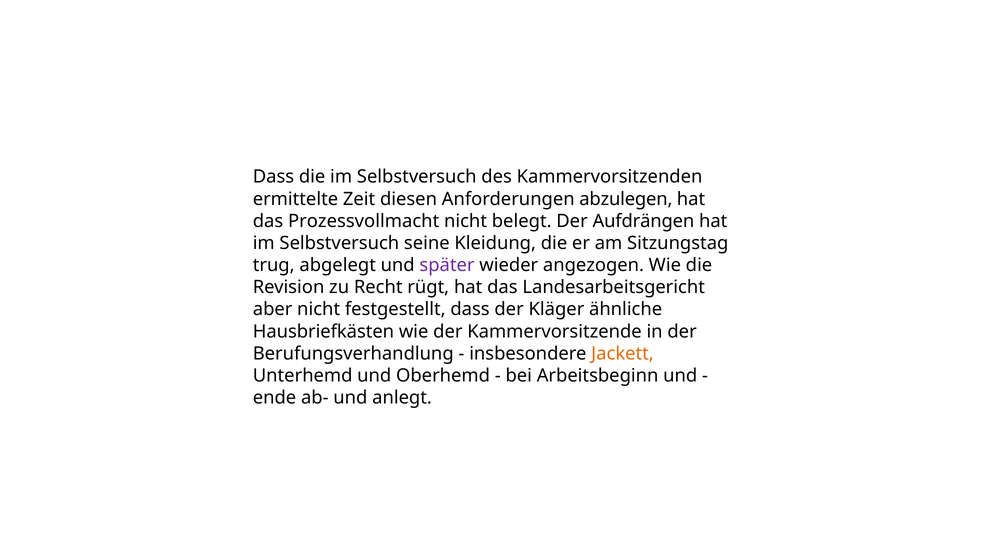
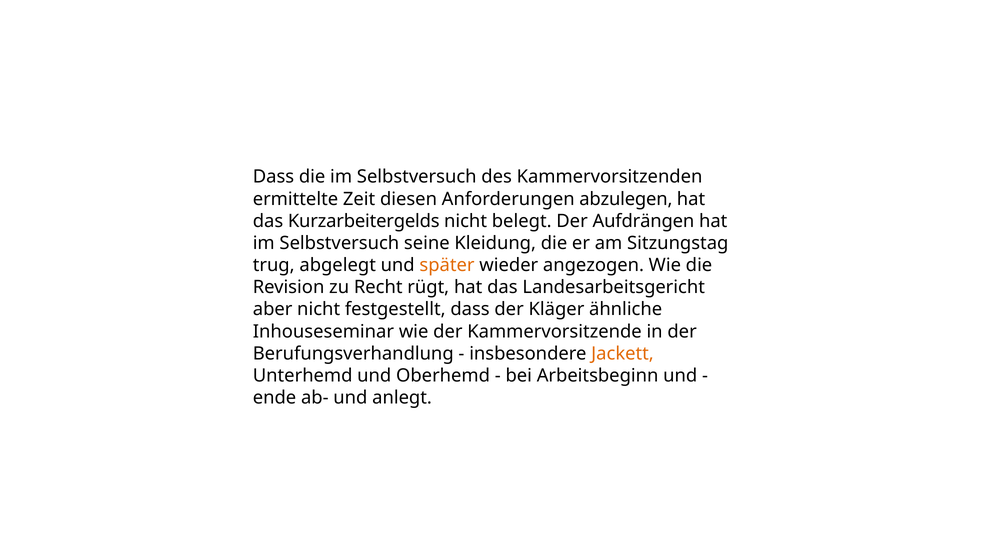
Prozessvollmacht: Prozessvollmacht -> Kurzarbeitergelds (364, 221)
später colour: purple -> orange (447, 265)
Hausbriefkästen: Hausbriefkästen -> Inhouseseminar (323, 332)
